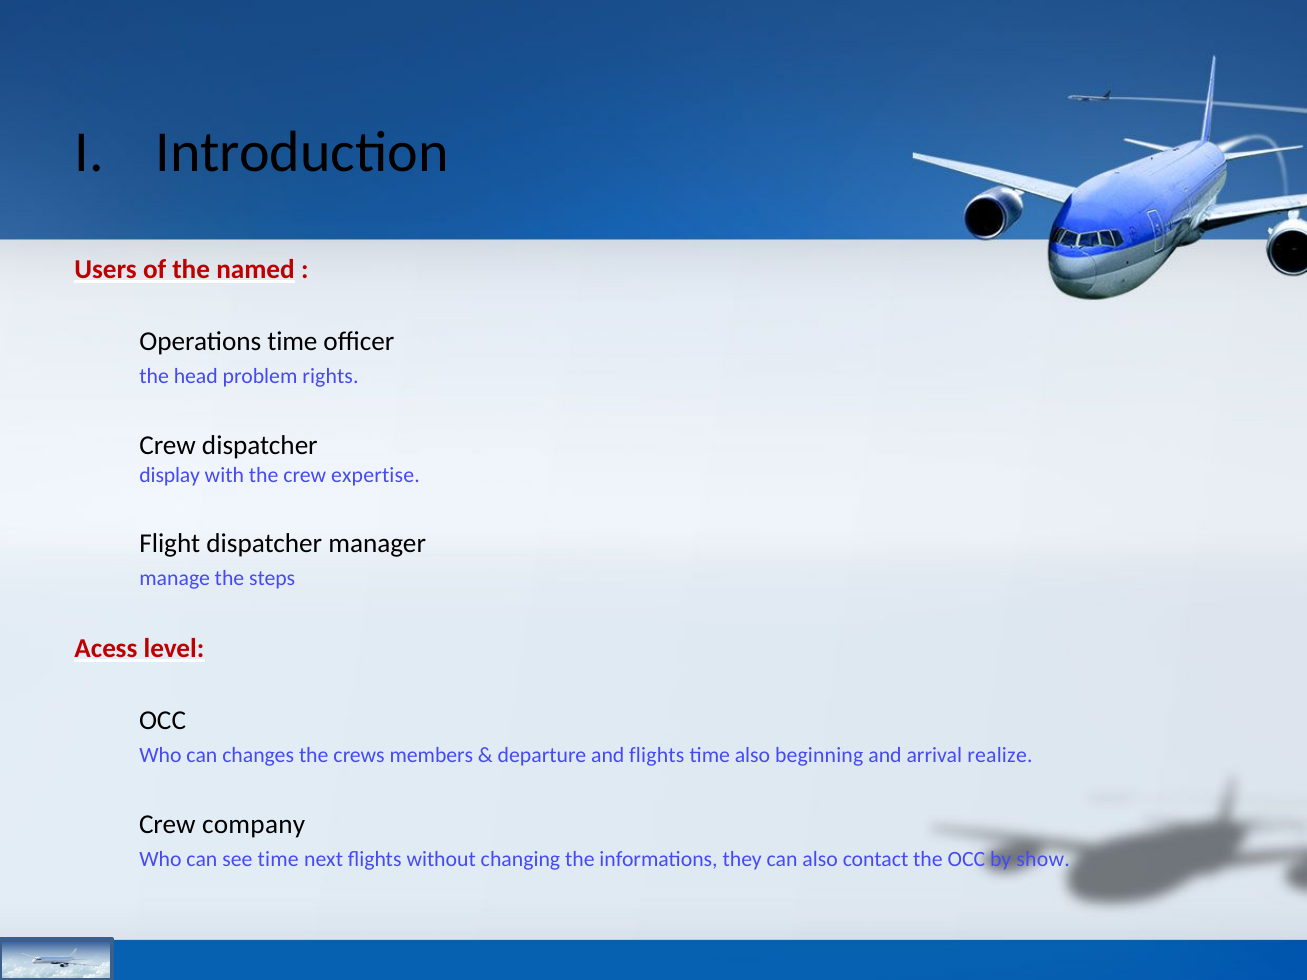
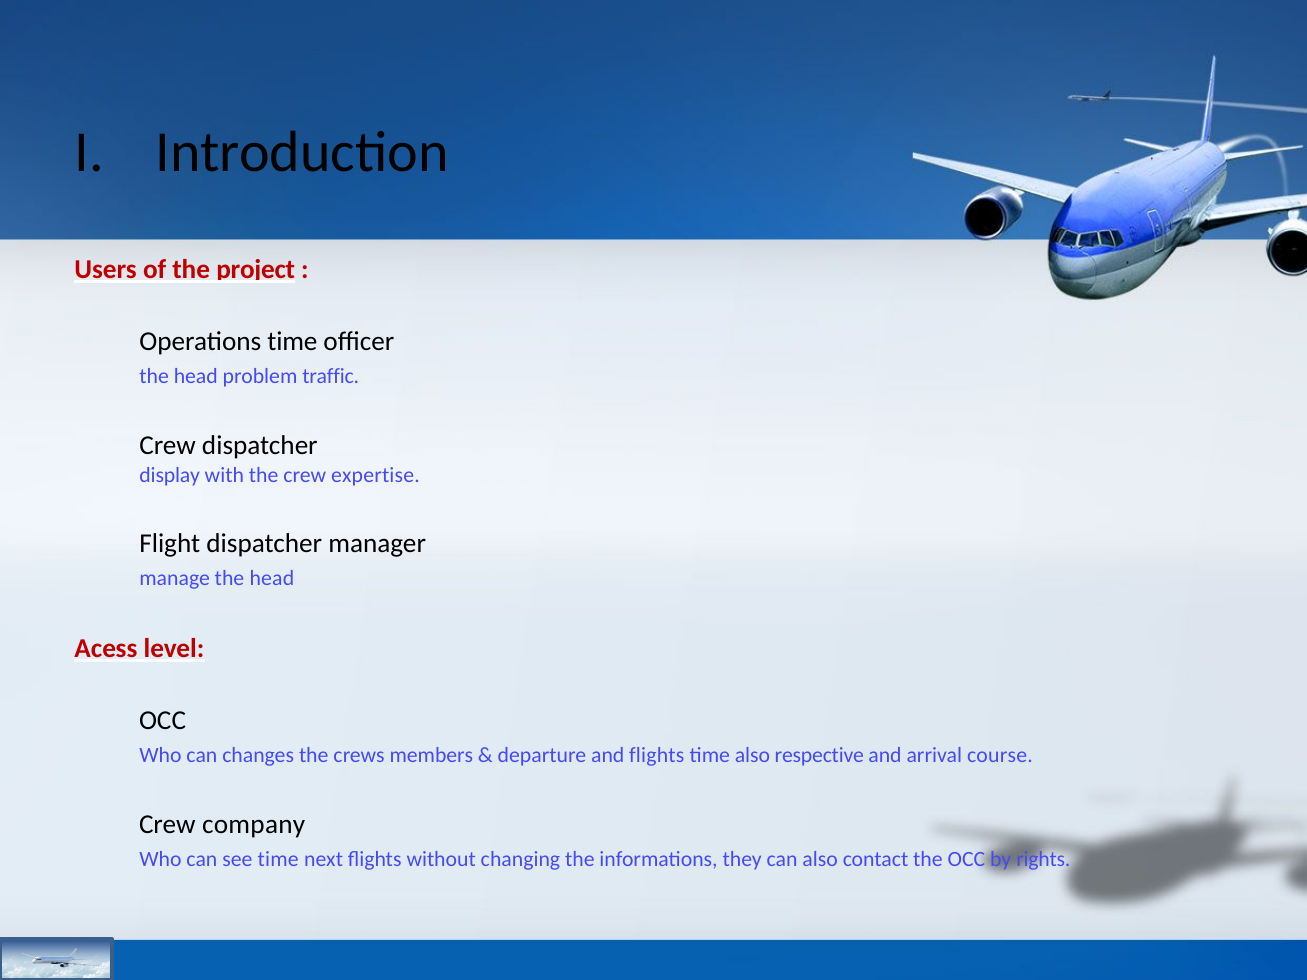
named: named -> project (256, 270)
rights: rights -> traffic (331, 376)
manage the steps: steps -> head (272, 579)
beginning: beginning -> respective (819, 755)
realize: realize -> course (1000, 755)
show: show -> rights (1043, 860)
